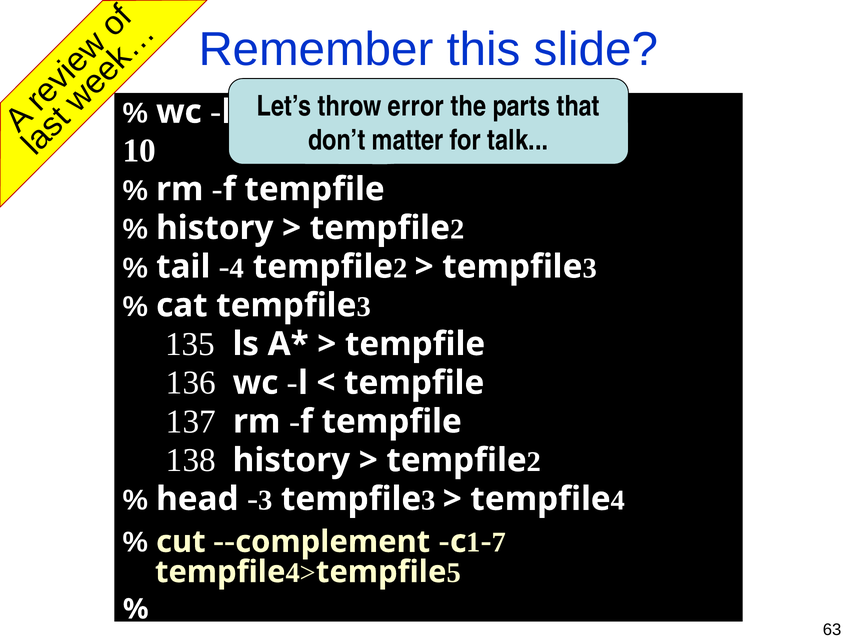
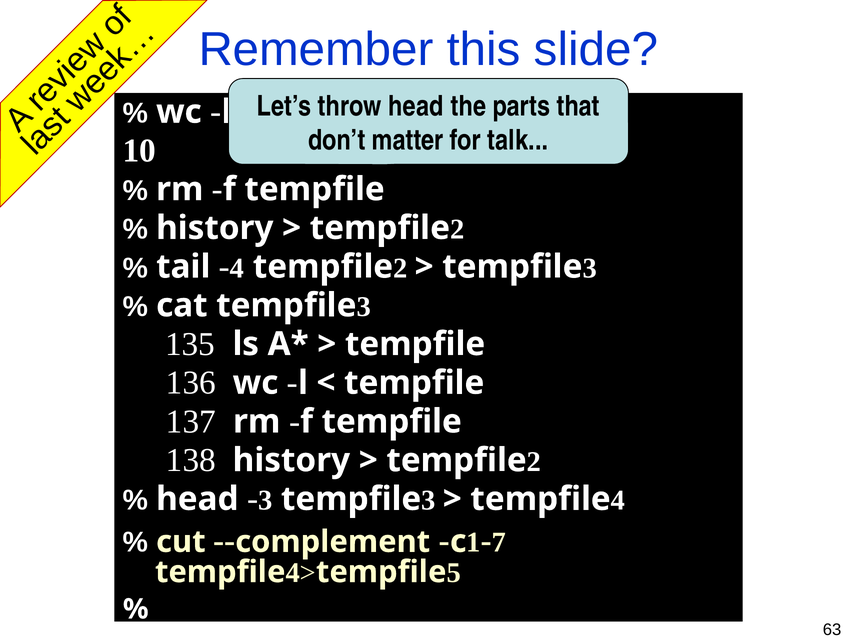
error: error -> head (416, 106)
